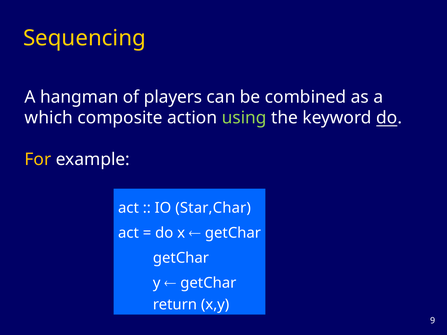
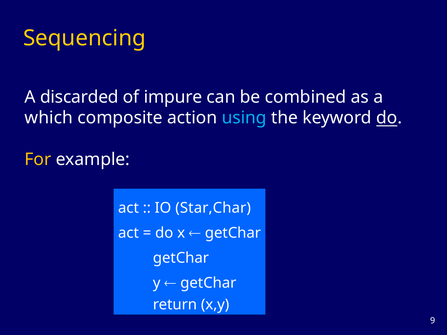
hangman: hangman -> discarded (79, 97)
players: players -> impure (173, 97)
using colour: light green -> light blue (244, 118)
